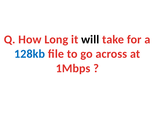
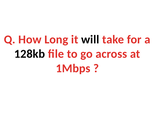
128kb colour: blue -> black (30, 54)
